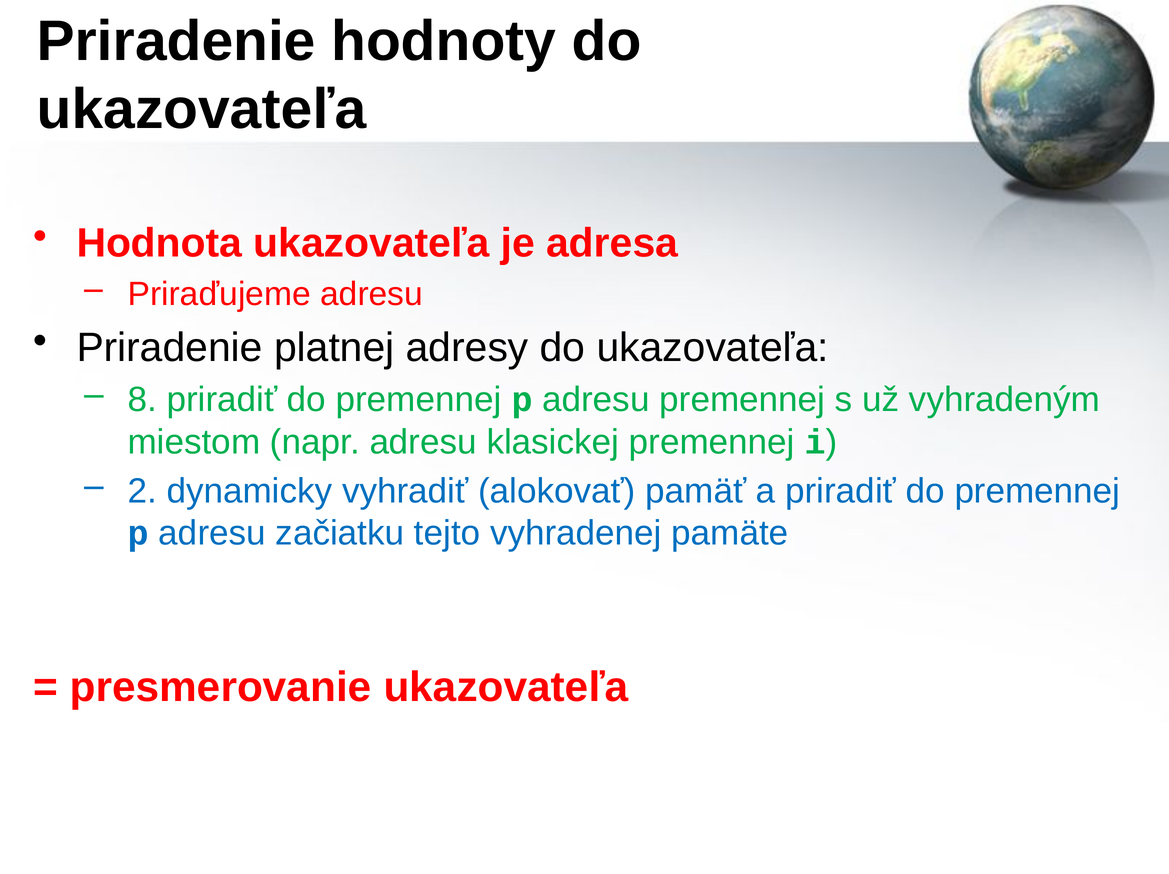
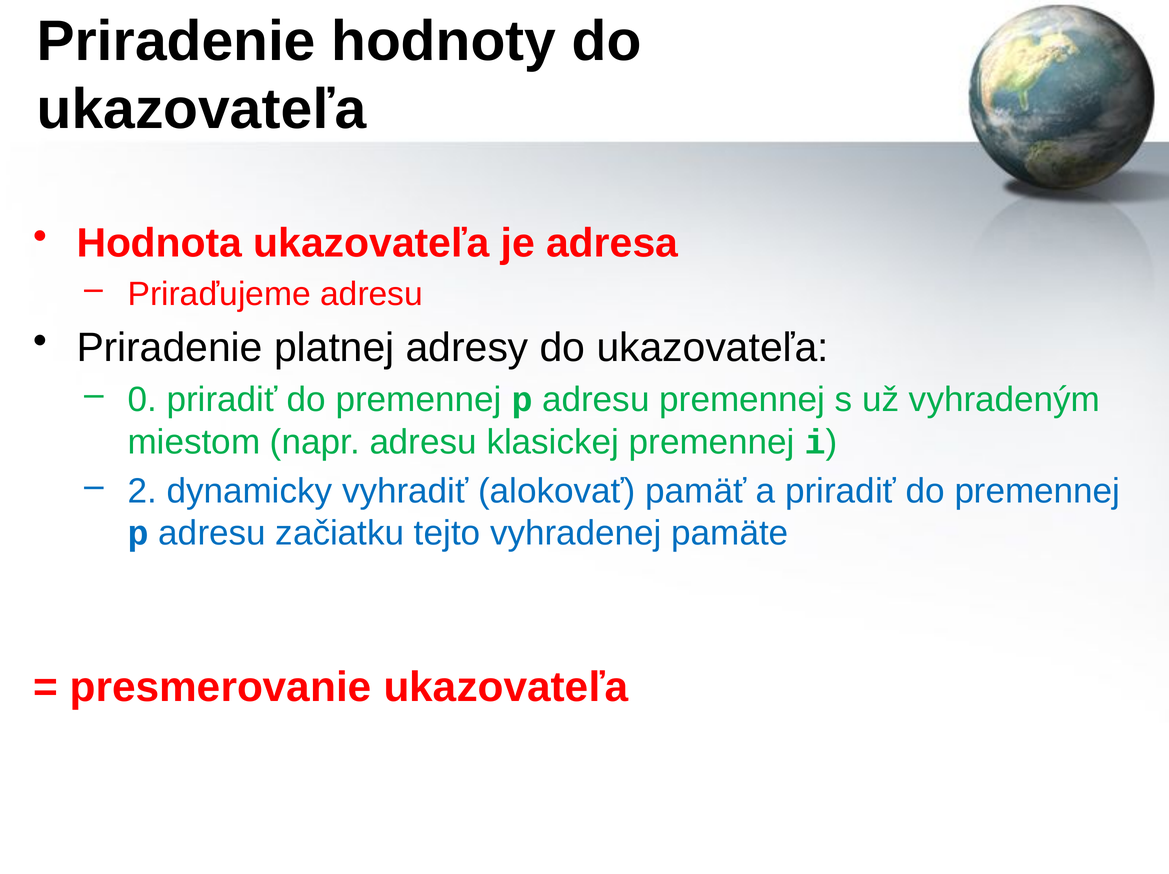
8: 8 -> 0 (142, 400)
